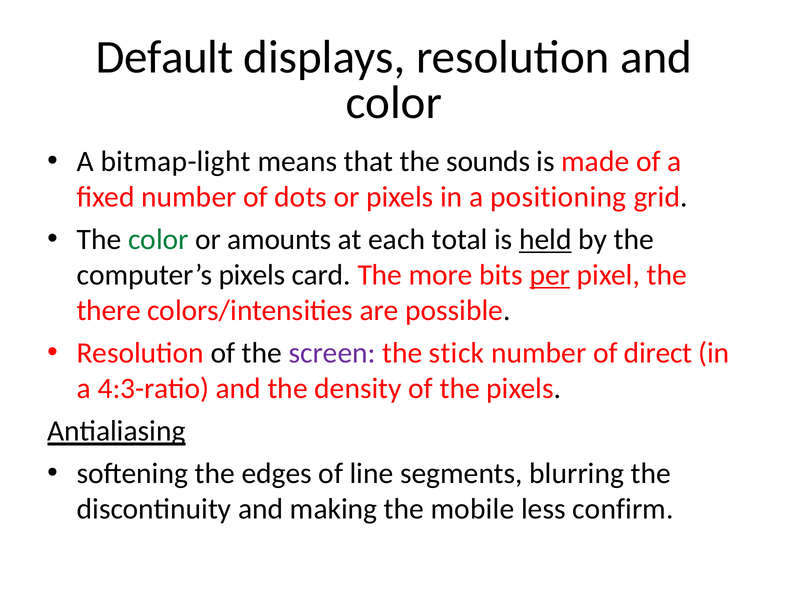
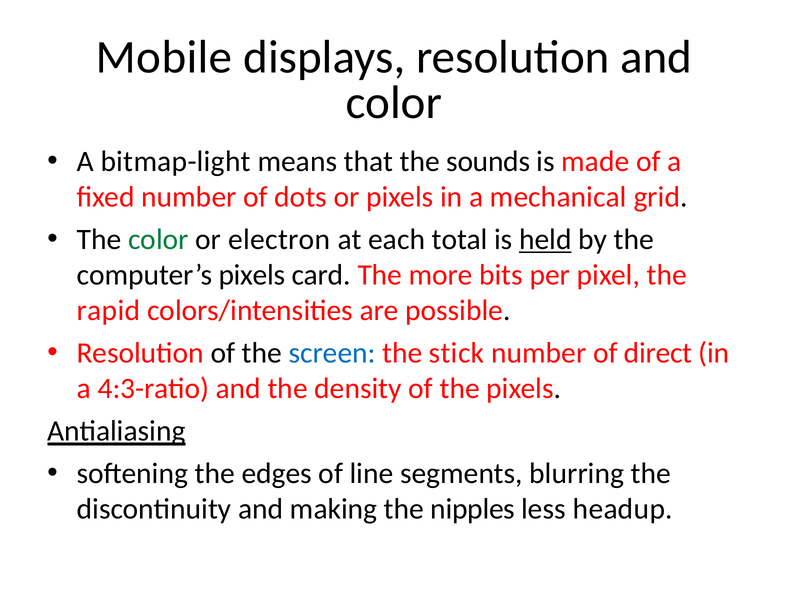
Default: Default -> Mobile (164, 57)
positioning: positioning -> mechanical (558, 197)
amounts: amounts -> electron (279, 240)
per underline: present -> none (550, 275)
there: there -> rapid (109, 311)
screen colour: purple -> blue (332, 353)
mobile: mobile -> nipples (473, 509)
confirm: confirm -> headup (623, 509)
